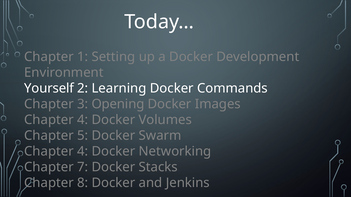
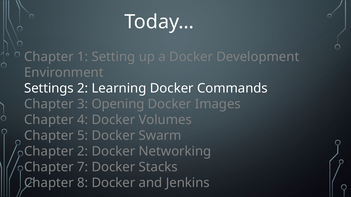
Yourself: Yourself -> Settings (49, 88)
4: 4 -> 2 (83, 152)
